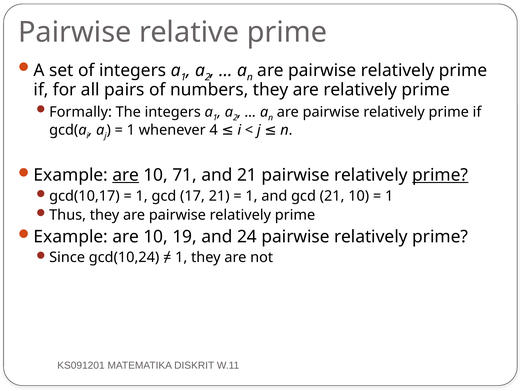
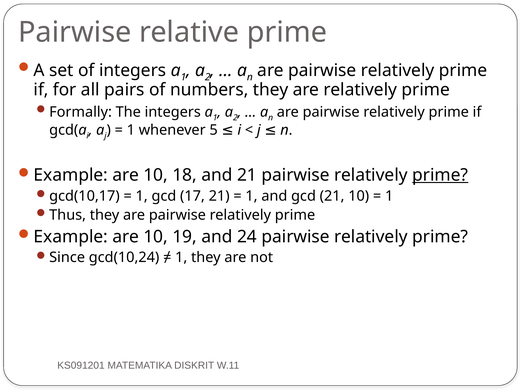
4: 4 -> 5 (214, 130)
are underline: present -> none (126, 175)
71: 71 -> 18 (185, 175)
